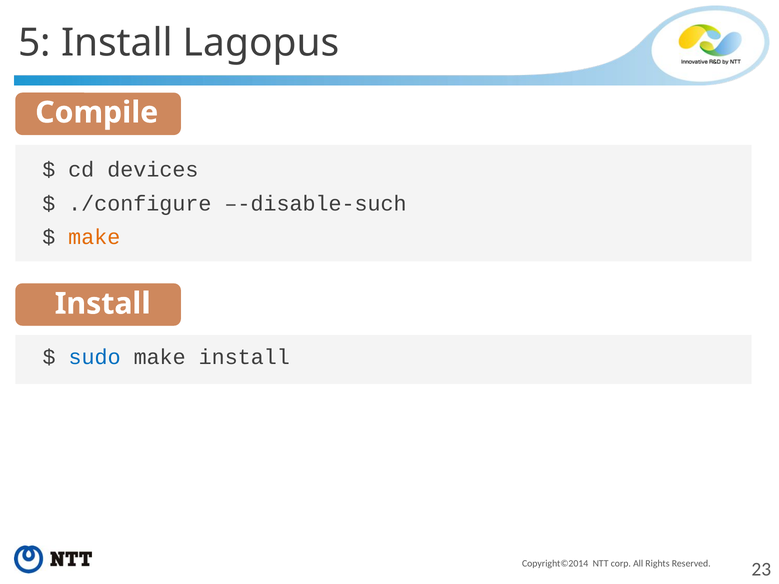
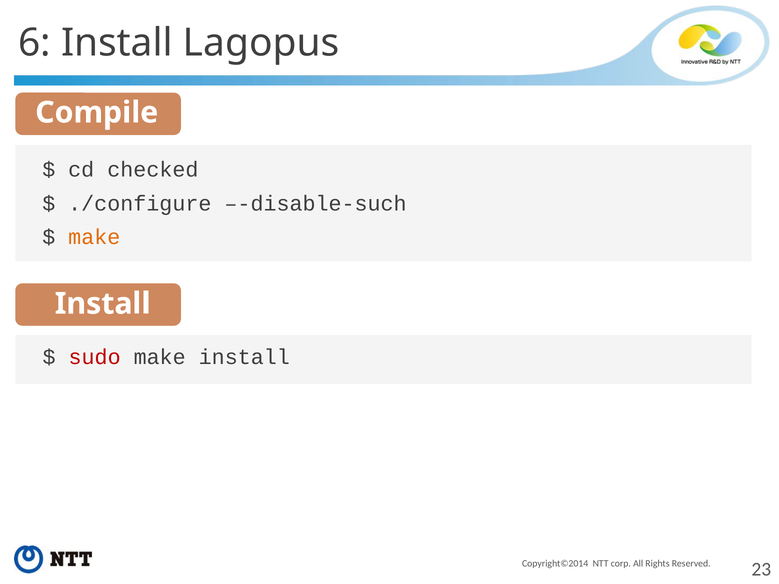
5: 5 -> 6 (35, 43)
devices: devices -> checked (153, 170)
sudo colour: blue -> red (95, 357)
